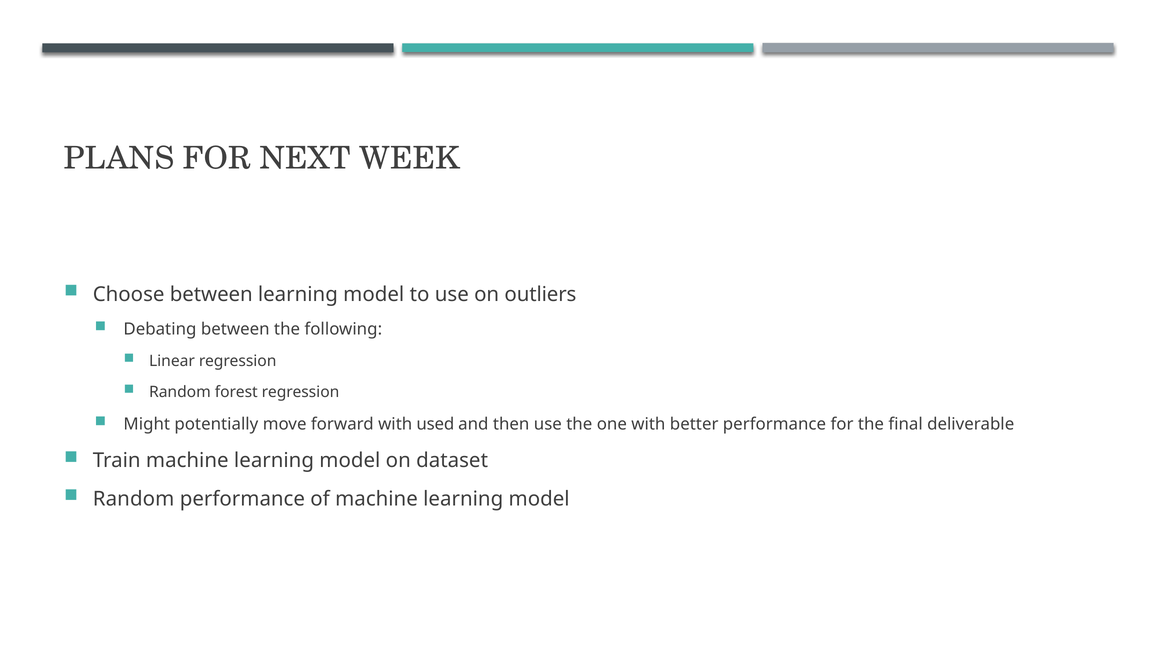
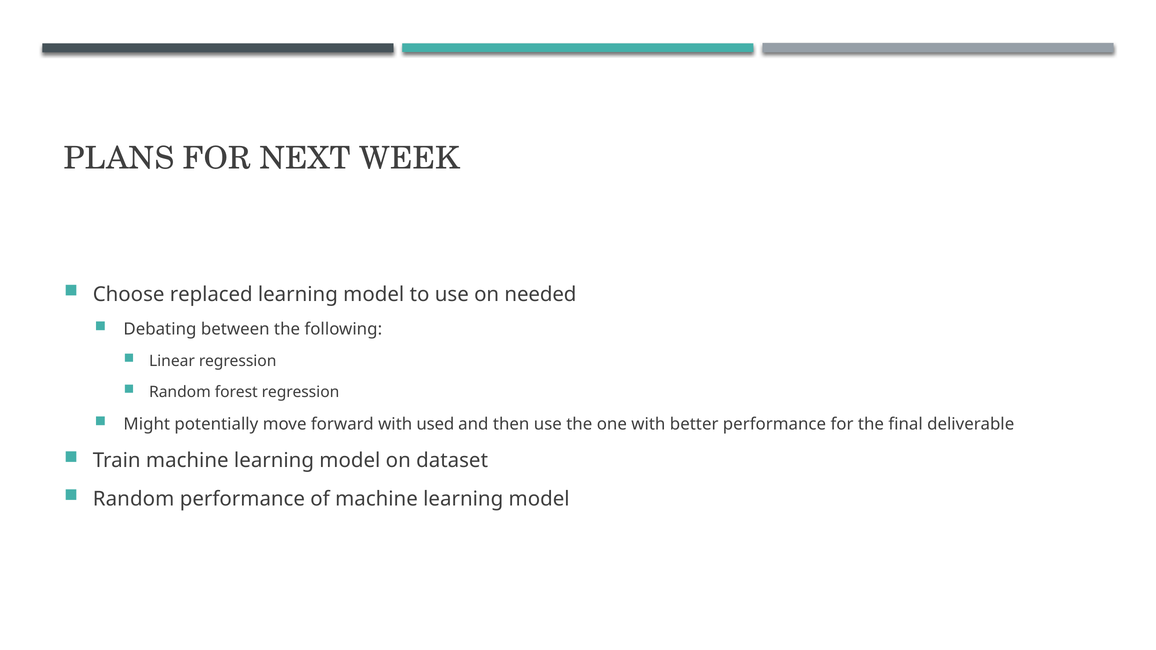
Choose between: between -> replaced (211, 295)
outliers: outliers -> needed (540, 295)
